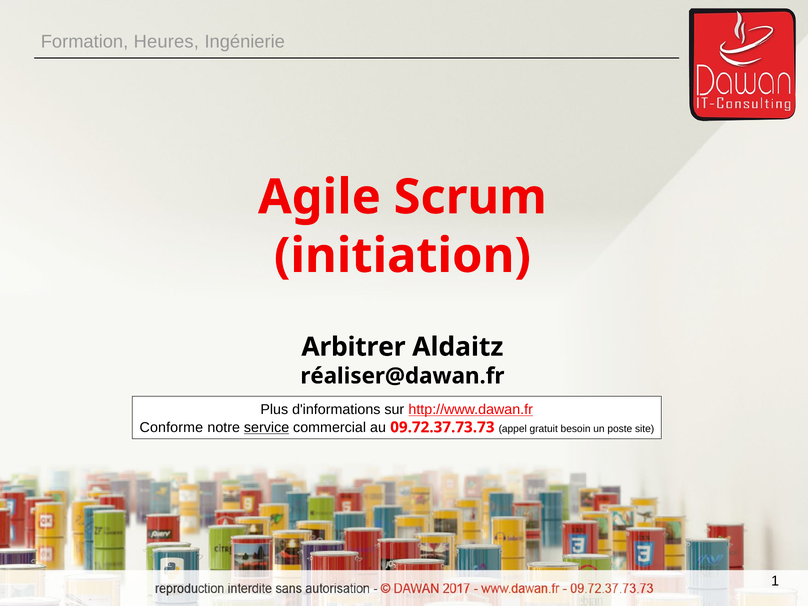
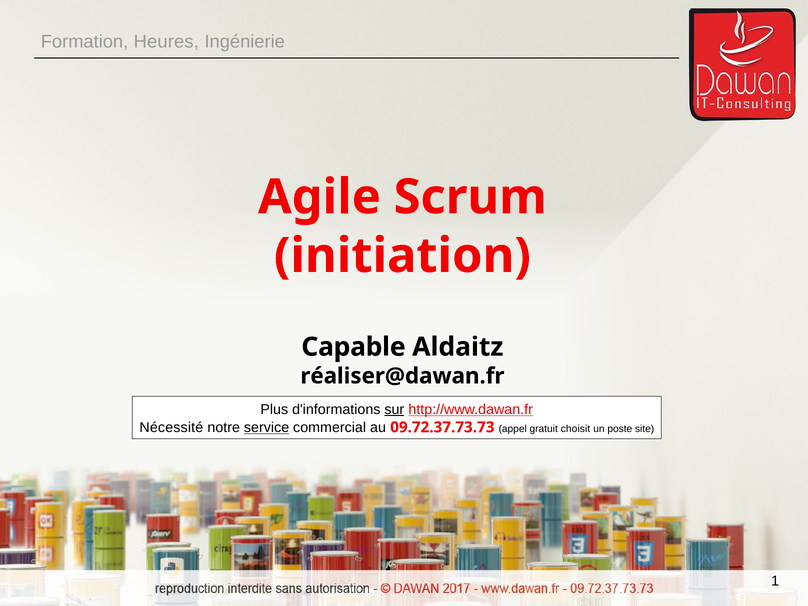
Arbitrer: Arbitrer -> Capable (353, 347)
sur underline: none -> present (394, 409)
Conforme: Conforme -> Nécessité (171, 428)
besoin: besoin -> choisit (576, 429)
